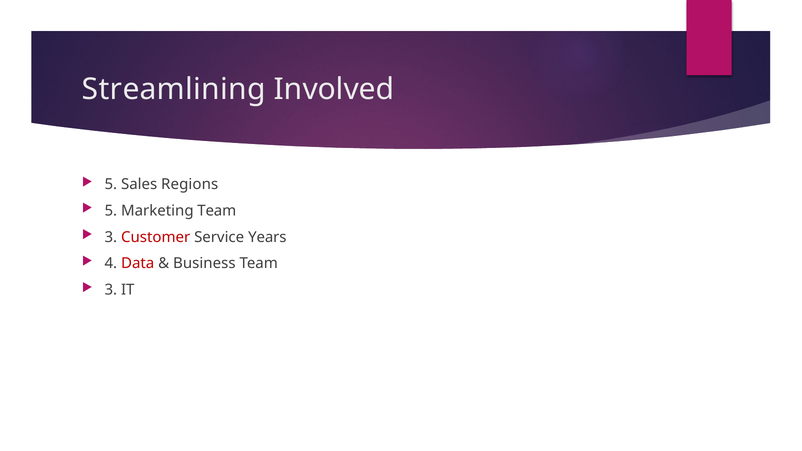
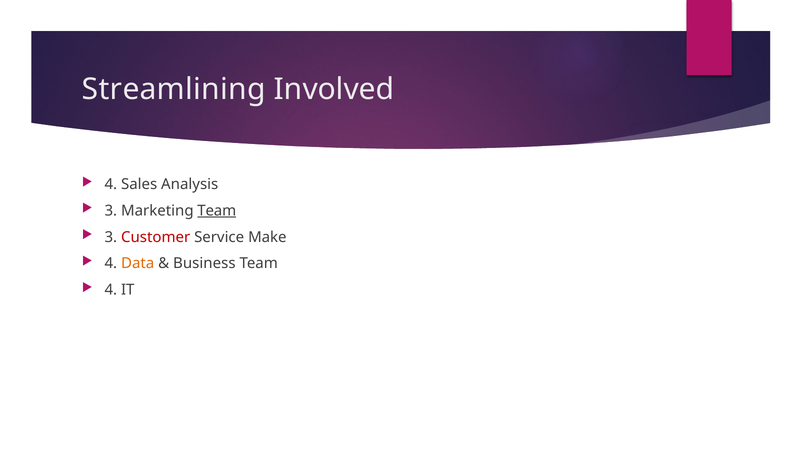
5: 5 -> 4 (111, 184)
Regions: Regions -> Analysis (190, 184)
5: 5 -> 3 (111, 211)
Team underline: none -> present (217, 211)
Years: Years -> Make (267, 237)
Data colour: red -> orange (138, 264)
3: 3 -> 4 (111, 290)
